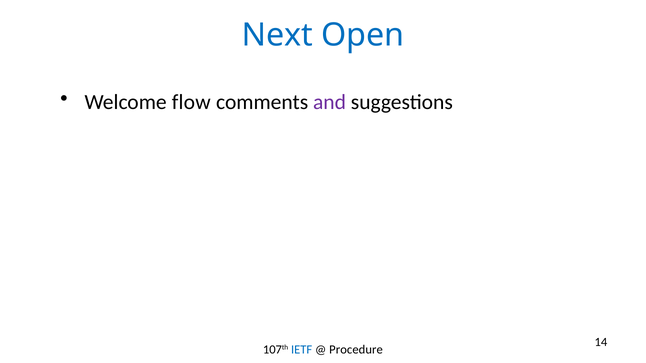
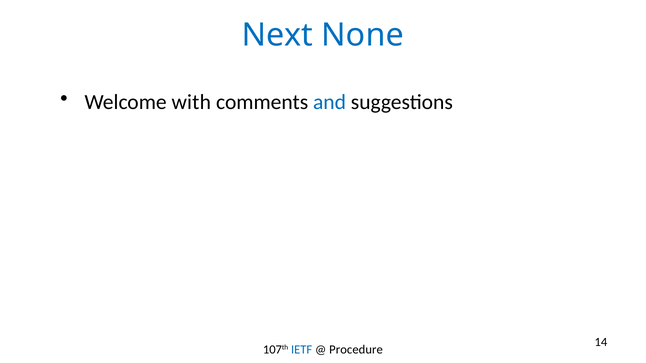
Open: Open -> None (362, 35)
flow: flow -> with (191, 102)
and colour: purple -> blue (329, 102)
